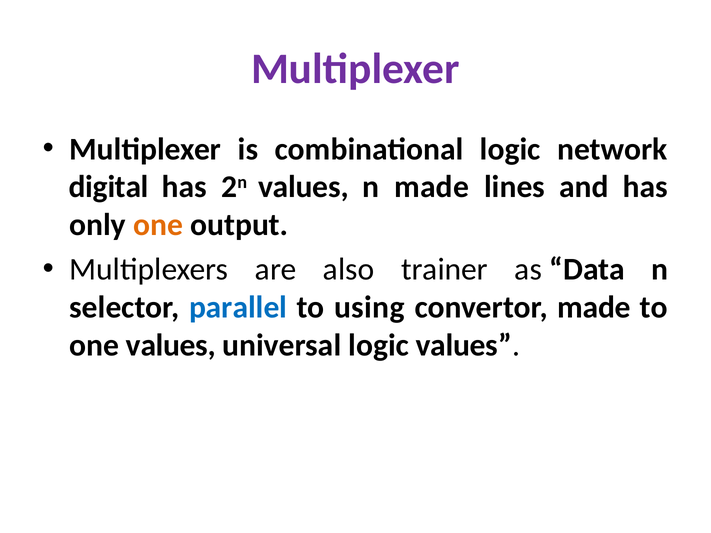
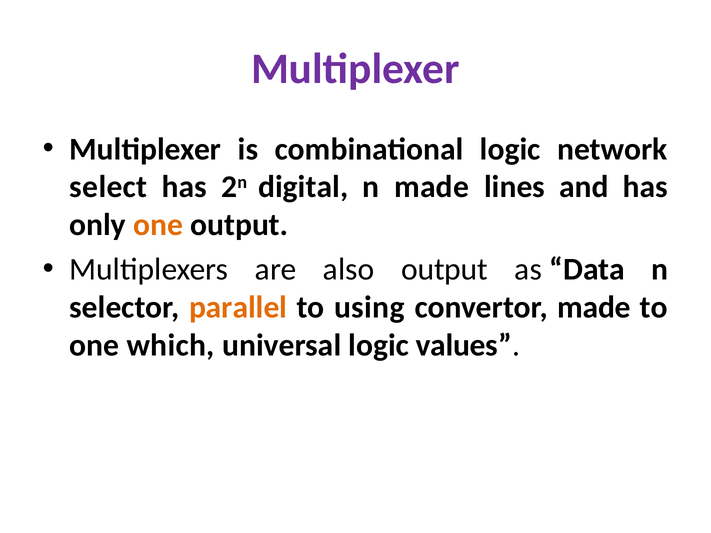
digital: digital -> select (108, 187)
2n values: values -> digital (303, 187)
also trainer: trainer -> output (445, 269)
parallel colour: blue -> orange (238, 307)
one values: values -> which (171, 345)
